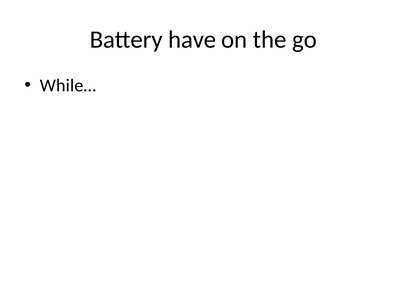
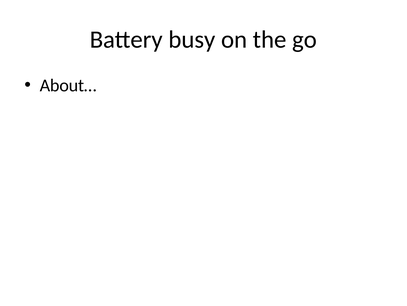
have: have -> busy (192, 39)
While…: While… -> About… (68, 85)
